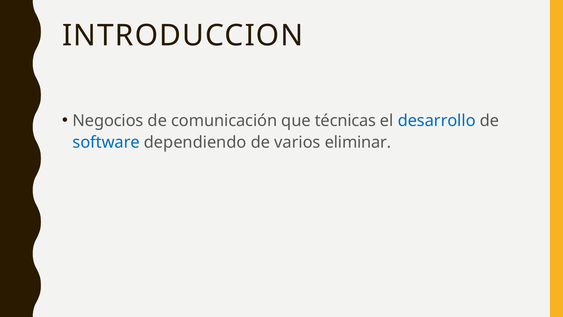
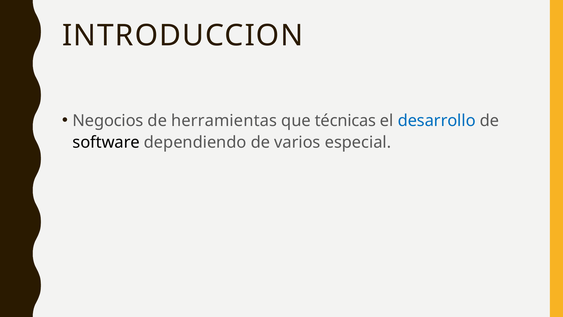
comunicación: comunicación -> herramientas (224, 121)
software colour: blue -> black (106, 142)
eliminar: eliminar -> especial (358, 142)
